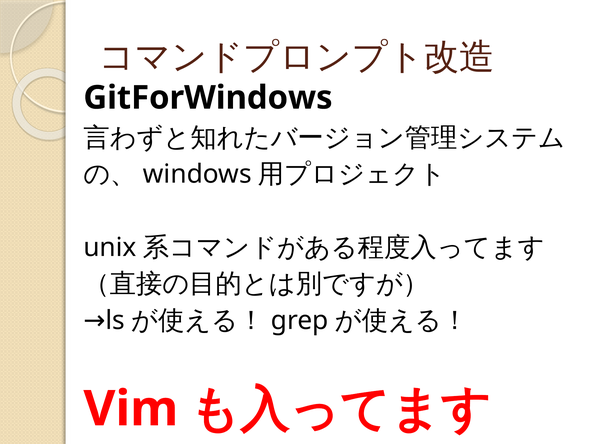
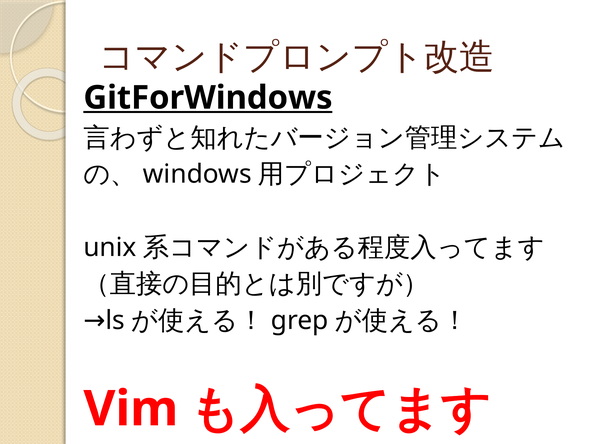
GitForWindows underline: none -> present (208, 98)
